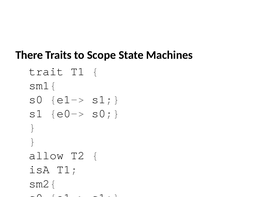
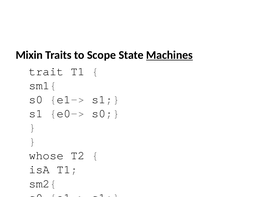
There: There -> Mixin (29, 55)
Machines underline: none -> present (169, 55)
allow: allow -> whose (46, 155)
